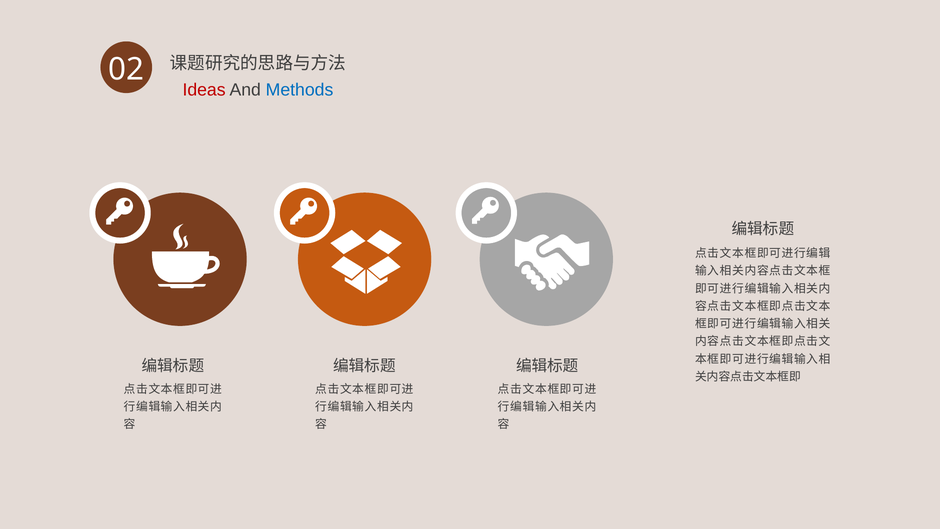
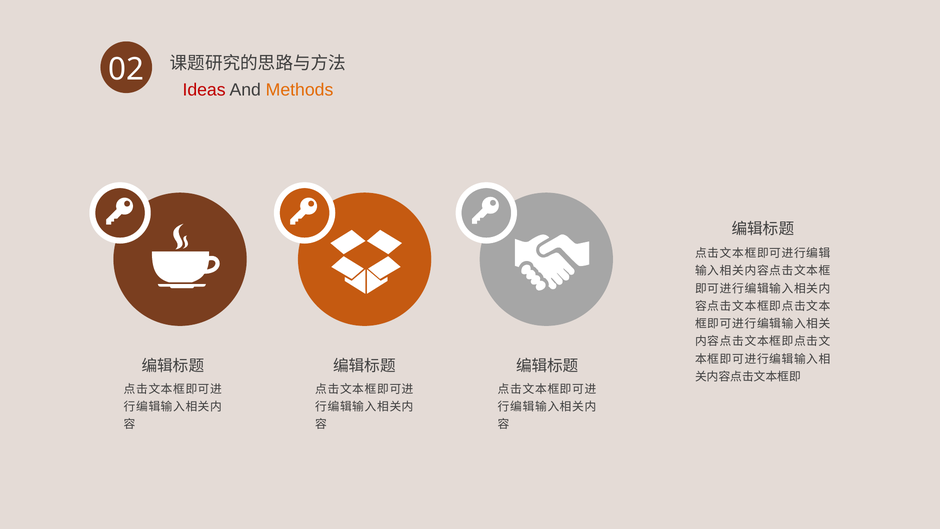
Methods colour: blue -> orange (300, 90)
